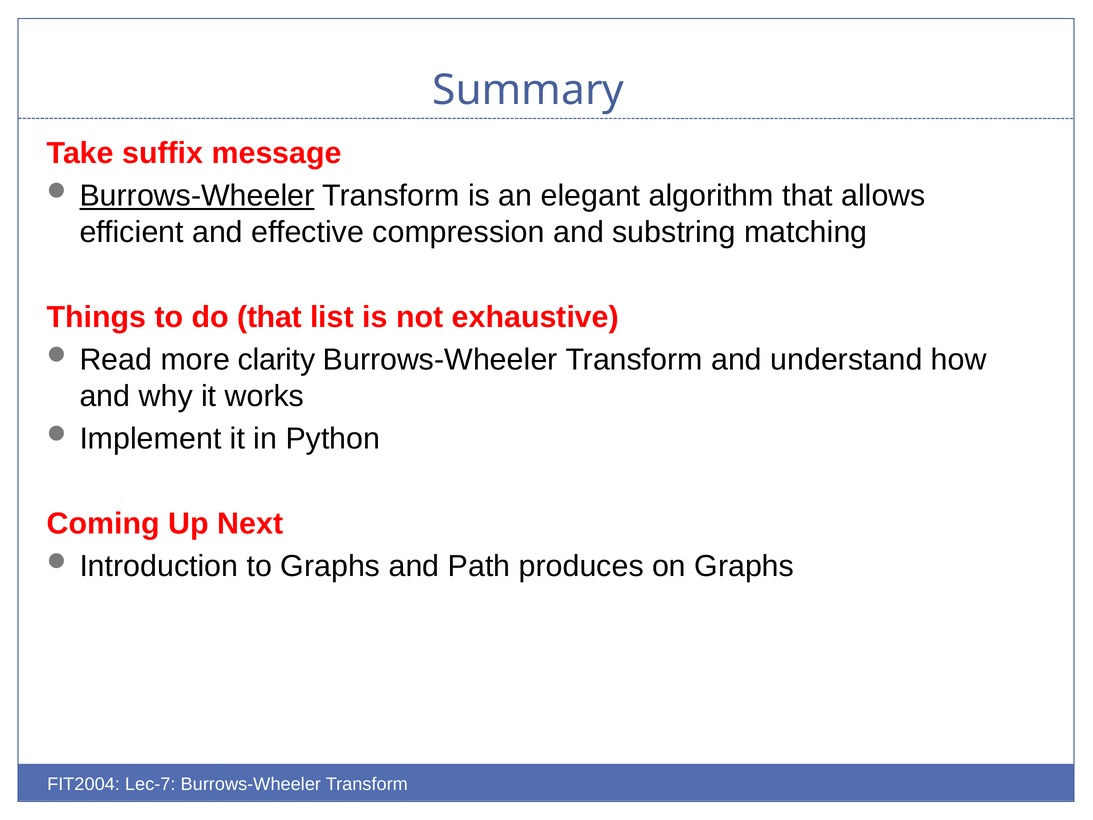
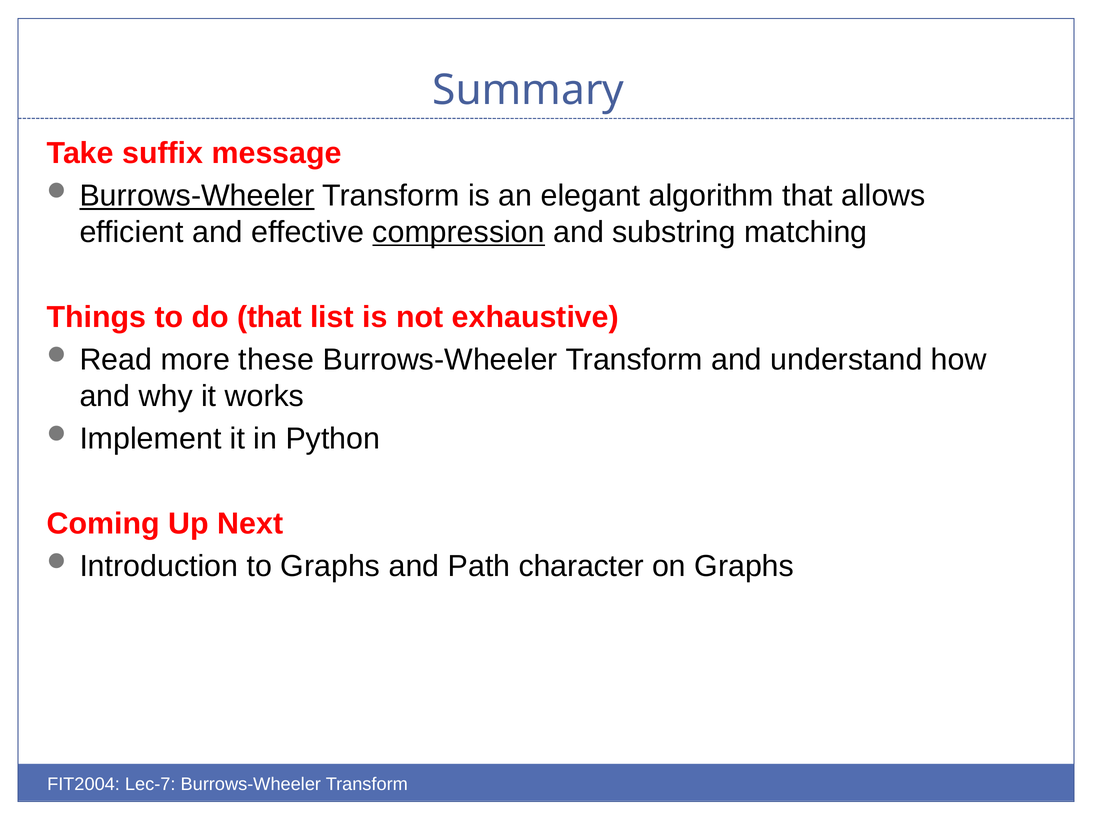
compression underline: none -> present (459, 232)
clarity: clarity -> these (276, 360)
produces: produces -> character (581, 566)
